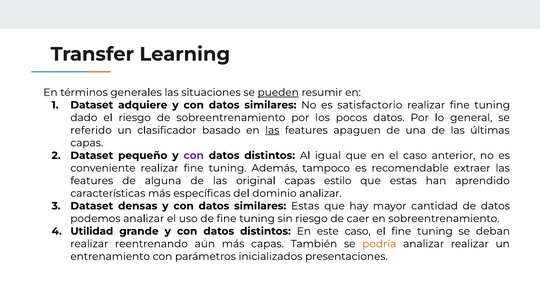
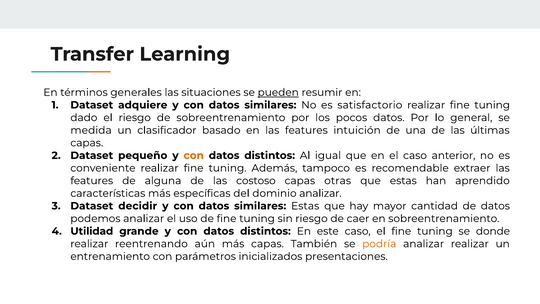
referido: referido -> medida (91, 130)
las underline: present -> none (272, 130)
apaguen: apaguen -> intuición (357, 130)
con colour: purple -> orange (194, 155)
original: original -> costoso (256, 181)
estilo: estilo -> otras (338, 181)
densas: densas -> decidir (138, 206)
deban: deban -> donde (493, 231)
